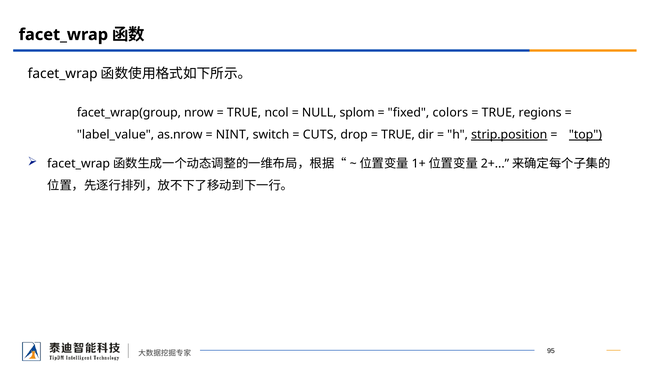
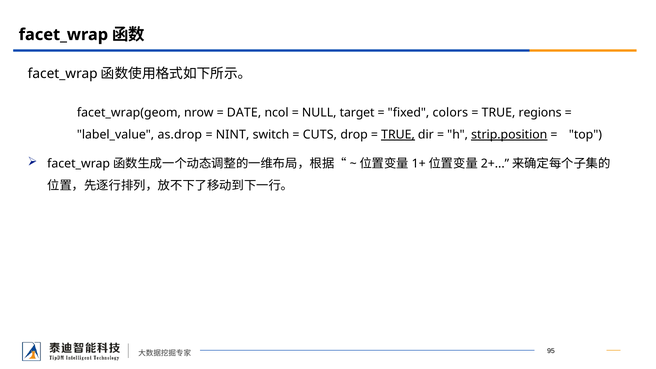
facet_wrap(group: facet_wrap(group -> facet_wrap(geom (129, 112)
TRUE: TRUE -> DATE (244, 112)
splom: splom -> target (357, 112)
as.nrow: as.nrow -> as.drop (180, 135)
TRUE underline: none -> present (398, 135)
top underline: present -> none (585, 135)
